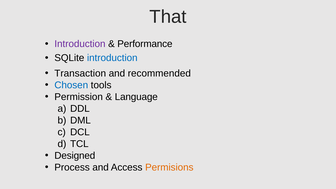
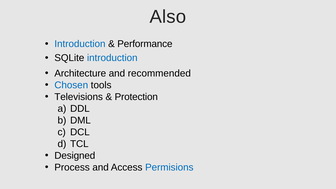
That: That -> Also (168, 17)
Introduction colour: purple -> blue (80, 44)
Transaction: Transaction -> Architecture (80, 73)
Permission: Permission -> Televisions (79, 97)
Language: Language -> Protection (136, 97)
Permisions colour: orange -> blue (169, 167)
